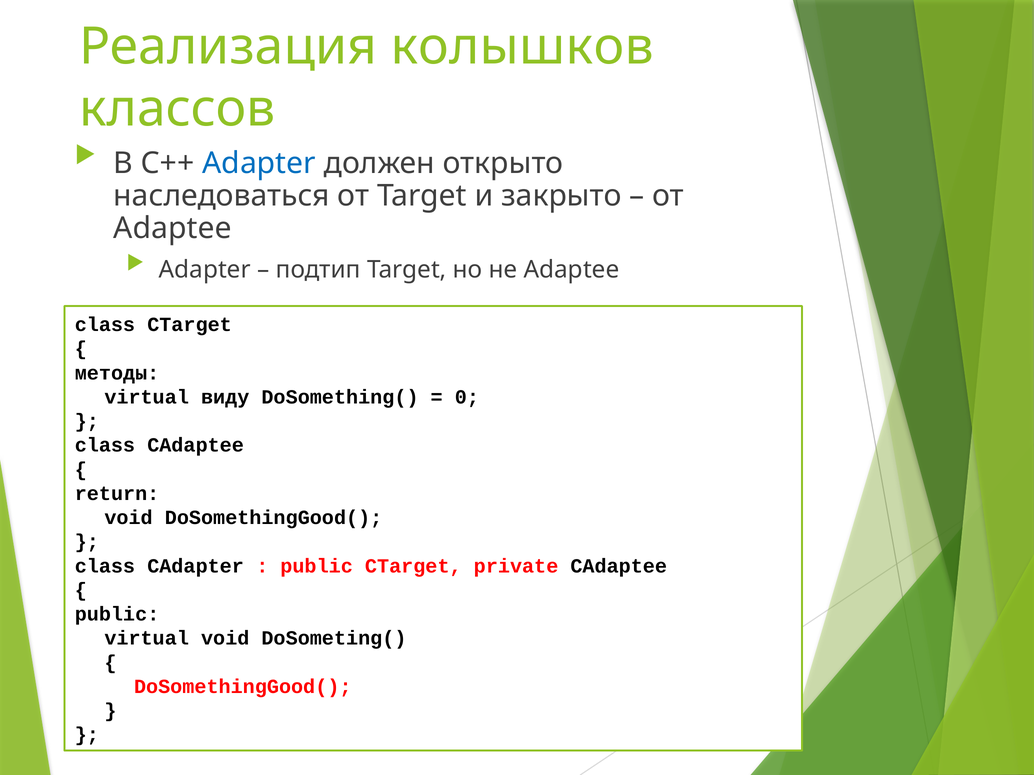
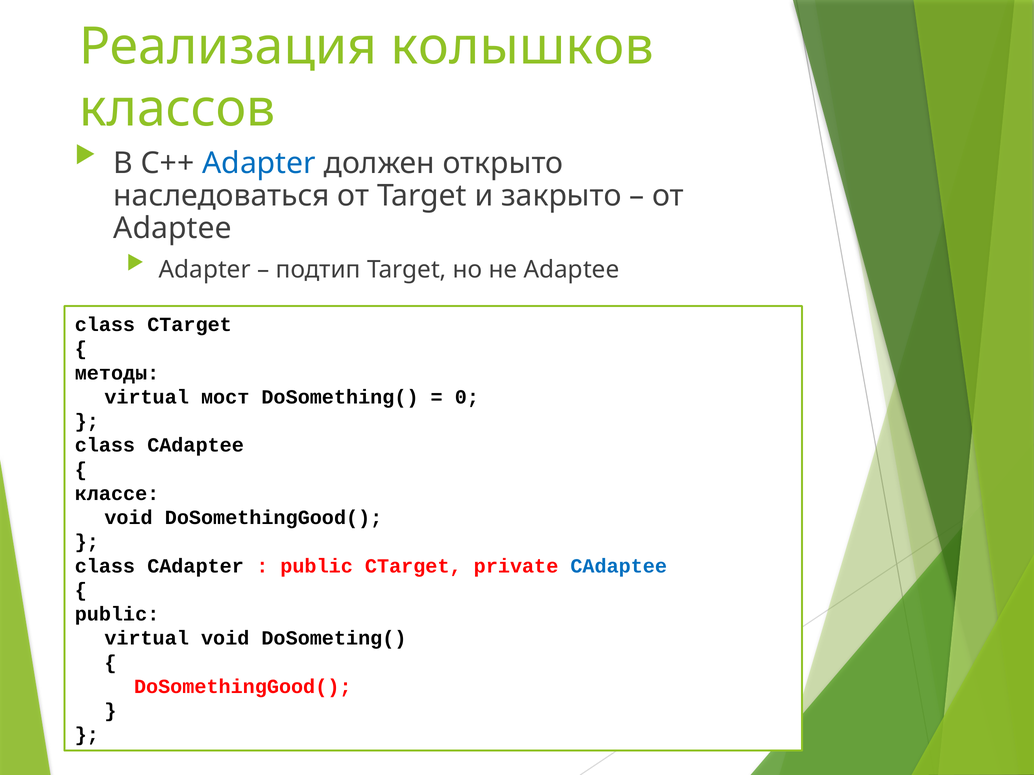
виду: виду -> мост (225, 397)
return: return -> классе (117, 494)
CAdaptee colour: black -> blue (619, 566)
